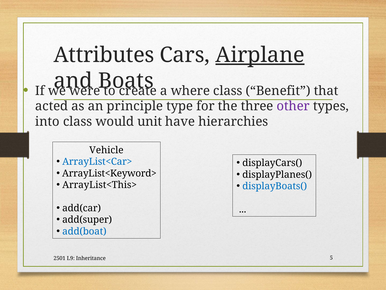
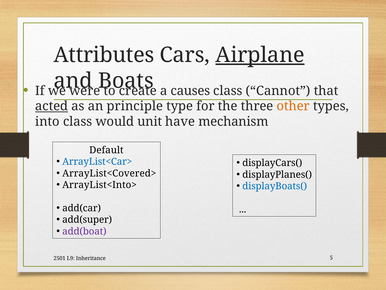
where: where -> causes (190, 91)
Benefit: Benefit -> Cannot (278, 91)
acted underline: none -> present (52, 106)
other colour: purple -> orange (293, 106)
hierarchies: hierarchies -> mechanism (233, 121)
Vehicle: Vehicle -> Default (106, 150)
ArrayList<Keyword>: ArrayList<Keyword> -> ArrayList<Covered> (109, 173)
ArrayList<This>: ArrayList<This> -> ArrayList<Into> (100, 185)
add(boat colour: blue -> purple (84, 231)
